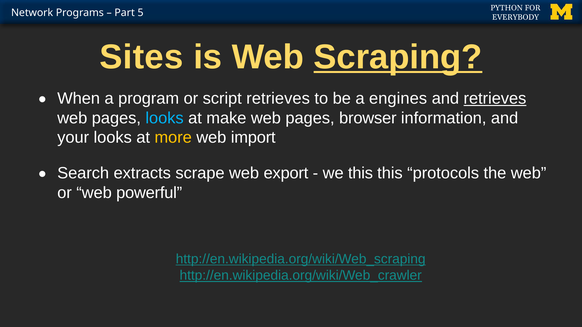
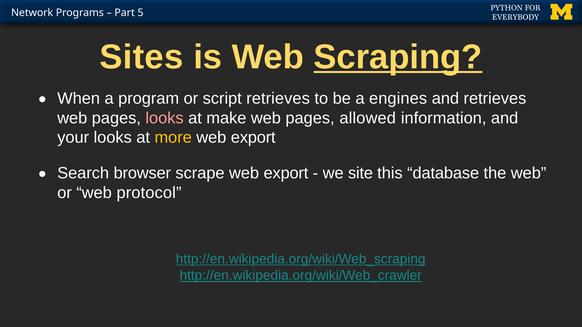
retrieves underline: present -> none (495, 98)
looks colour: light blue -> pink (165, 118)
browser: browser -> allowed (368, 118)
import: import -> export (253, 138)
extracts: extracts -> browser (142, 173)
we this: this -> site (361, 173)
protocols: protocols -> database (443, 173)
powerful: powerful -> protocol (149, 193)
